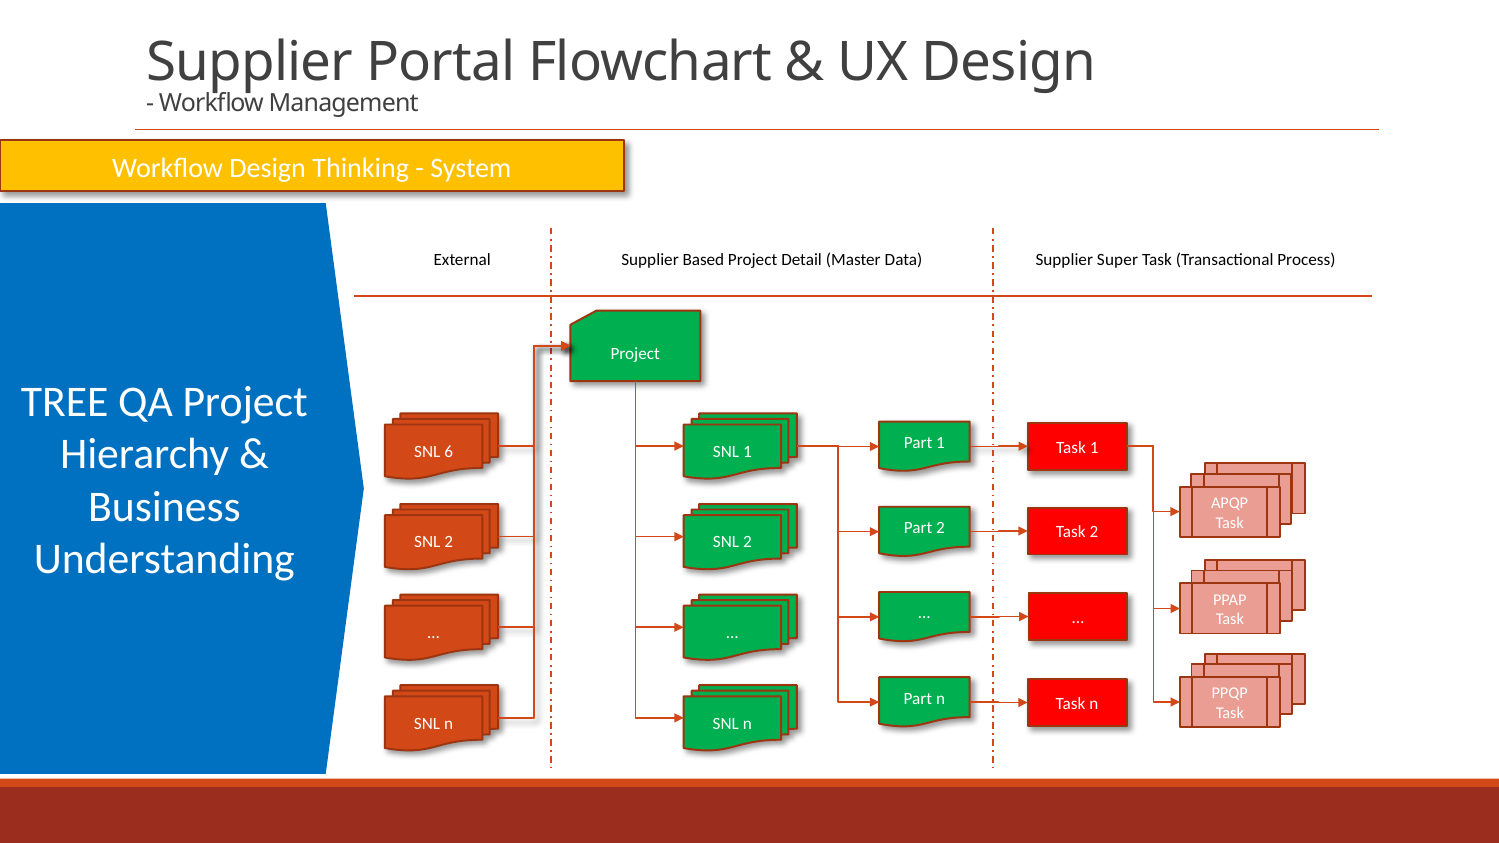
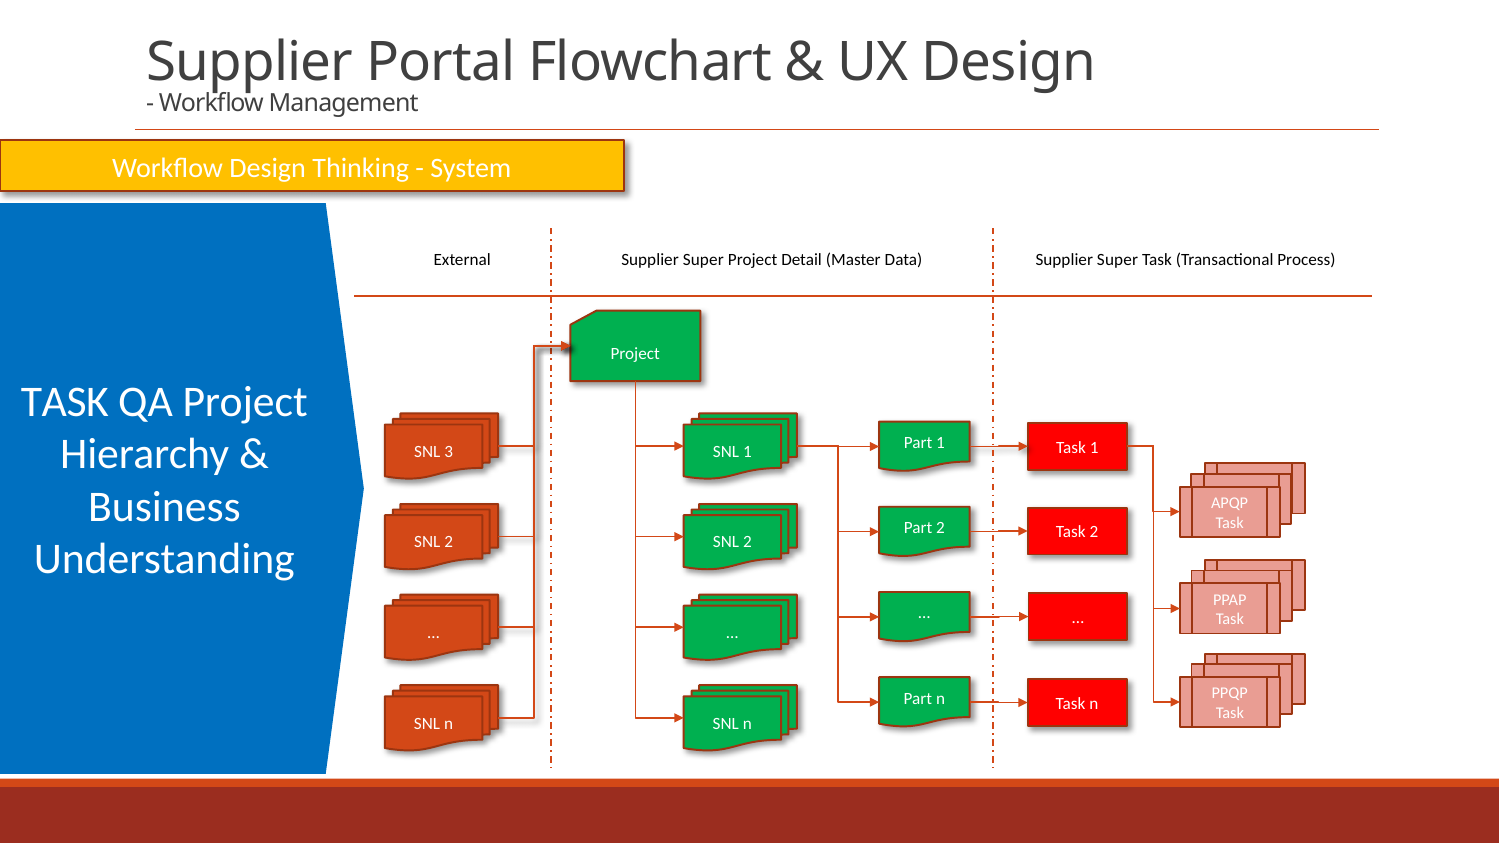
Based: Based -> Super (703, 260)
TREE: TREE -> TASK (65, 402)
6: 6 -> 3 (449, 452)
